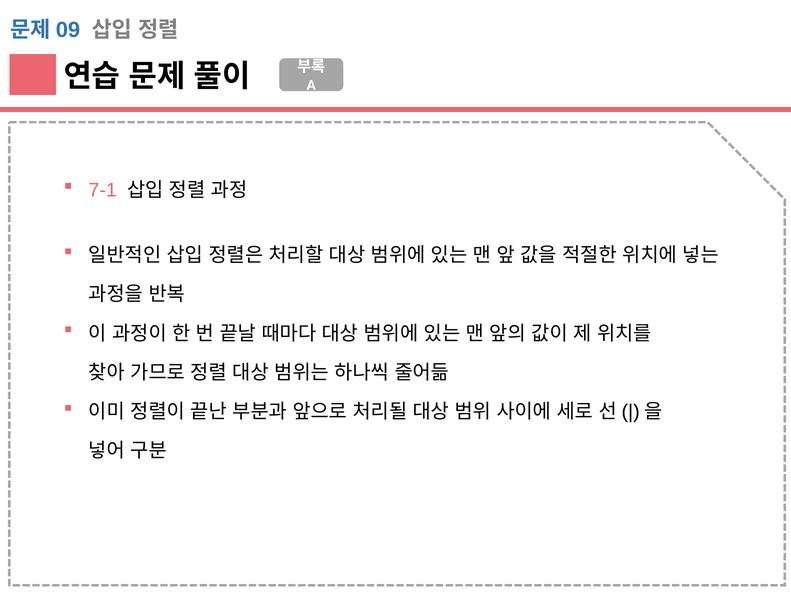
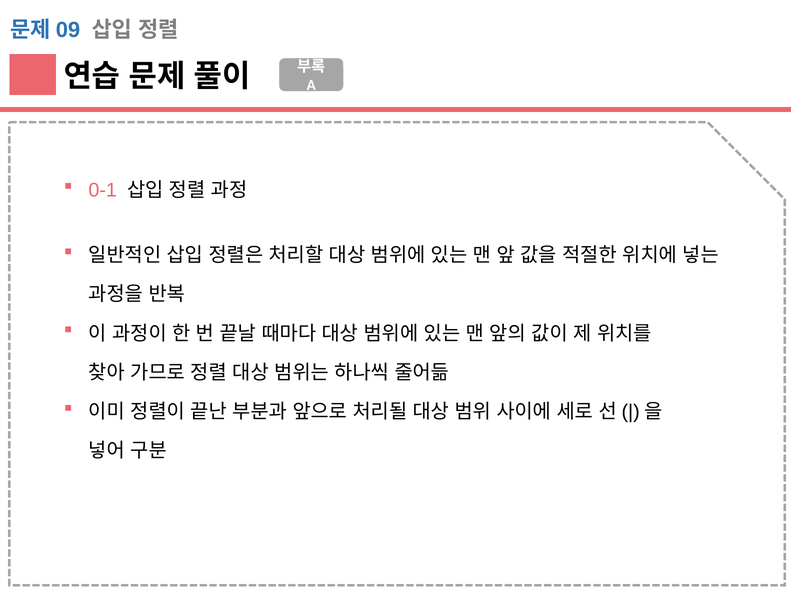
7-1: 7-1 -> 0-1 (103, 190)
